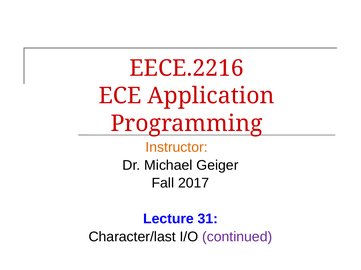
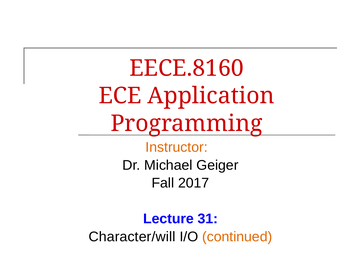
EECE.2216: EECE.2216 -> EECE.8160 (187, 68)
Character/last: Character/last -> Character/will (132, 237)
continued colour: purple -> orange (237, 237)
